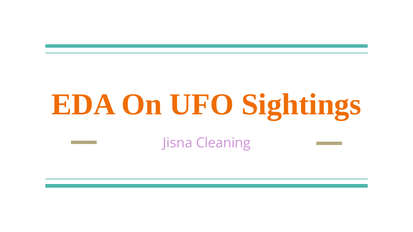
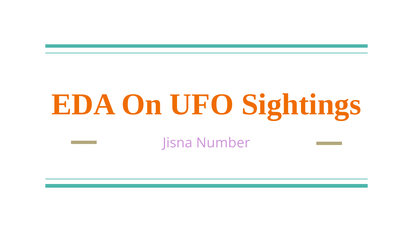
Cleaning: Cleaning -> Number (223, 143)
